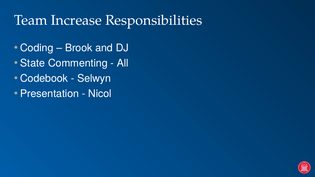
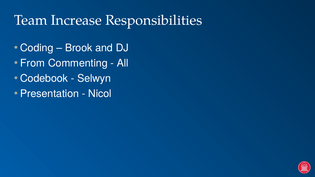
State: State -> From (33, 63)
